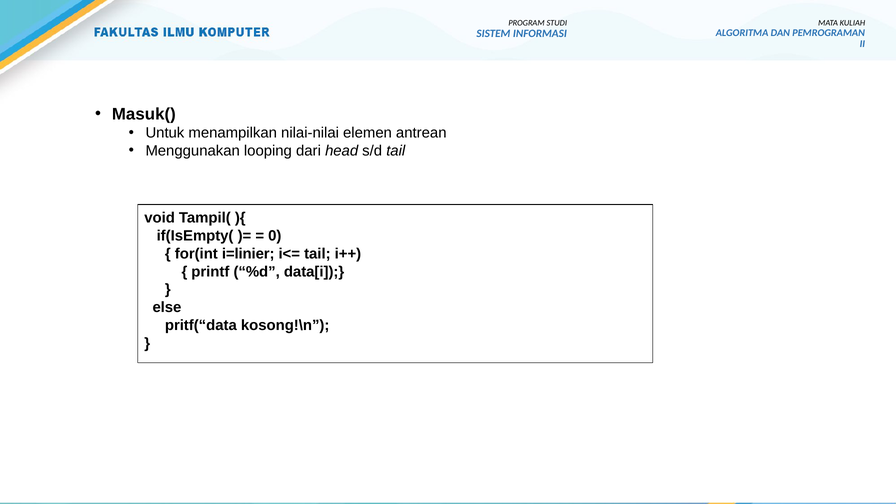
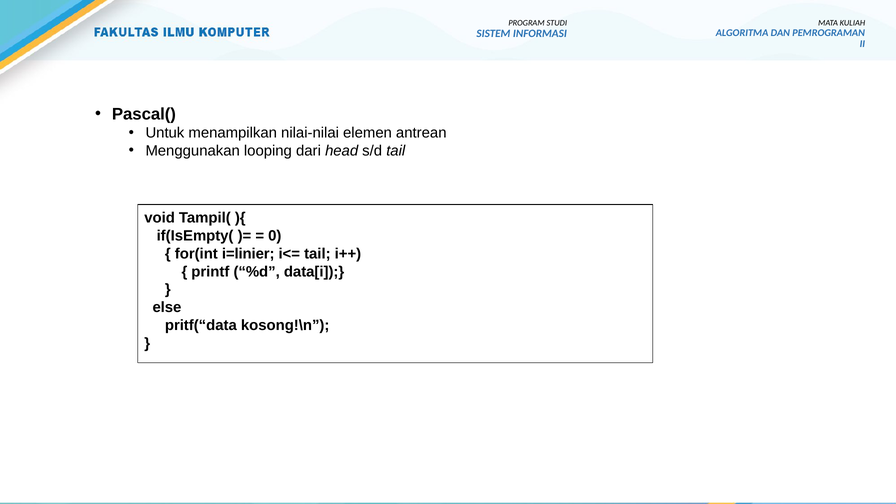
Masuk(: Masuk( -> Pascal( (144, 114)
